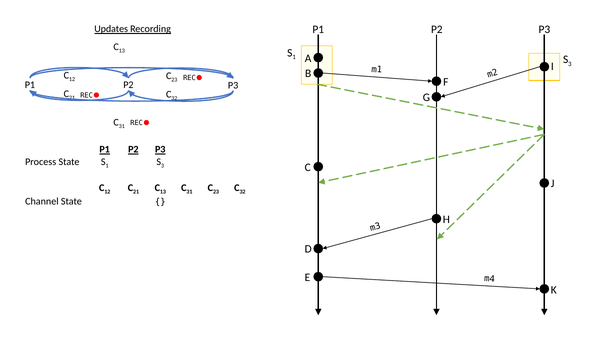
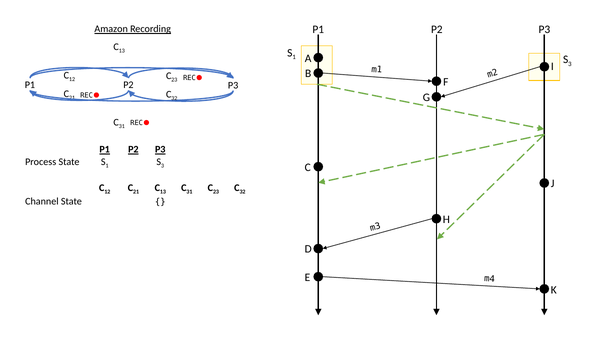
Updates: Updates -> Amazon (111, 29)
